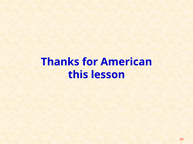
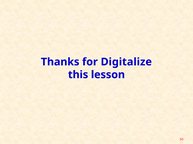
American: American -> Digitalize (126, 62)
